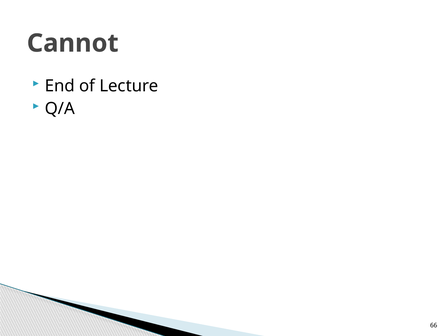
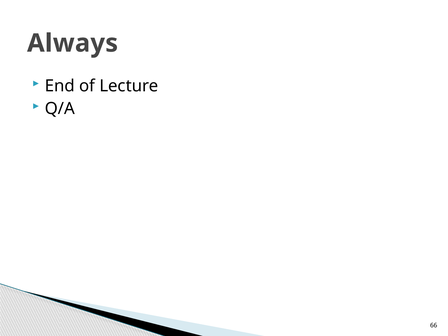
Cannot: Cannot -> Always (73, 43)
